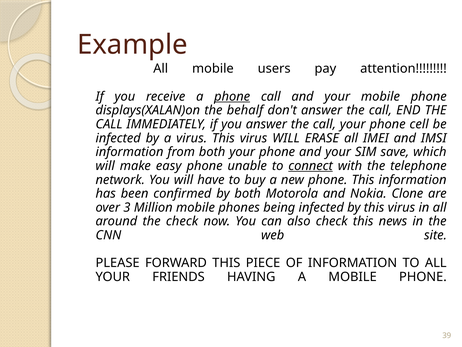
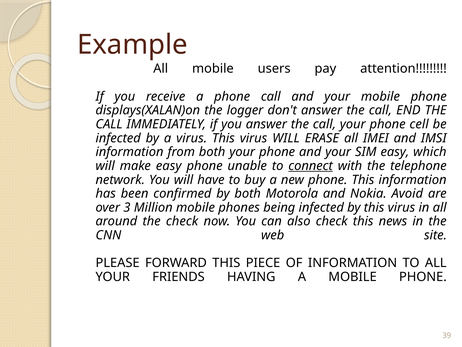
phone underline: present -> none (232, 96)
behalf: behalf -> logger (245, 110)
SIM save: save -> easy (395, 152)
Clone: Clone -> Avoid (407, 193)
